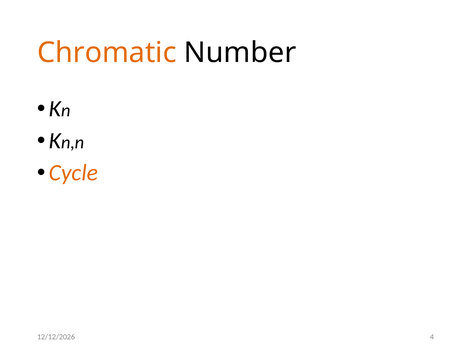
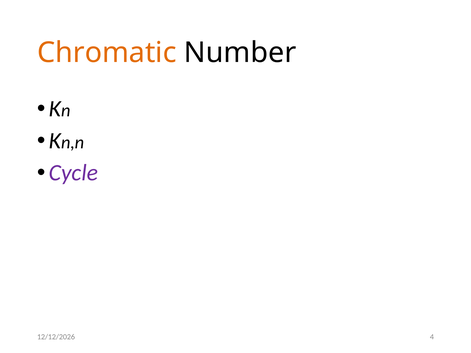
Cycle colour: orange -> purple (73, 173)
